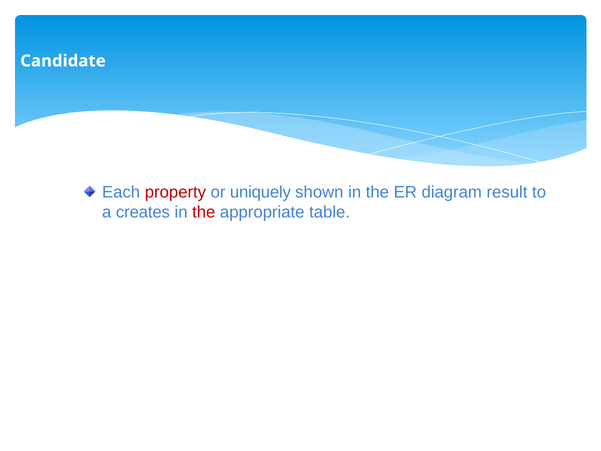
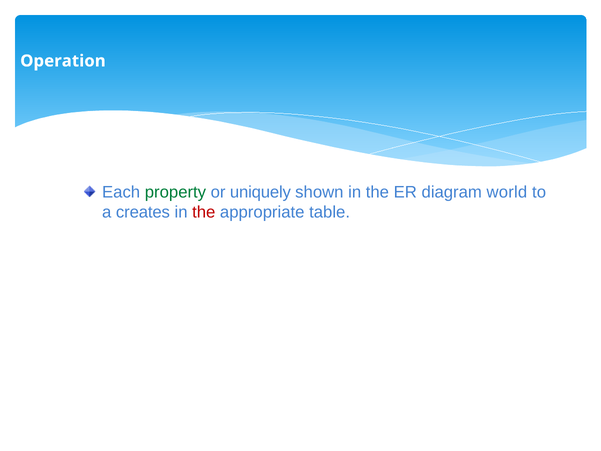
Candidate: Candidate -> Operation (63, 61)
property colour: red -> green (175, 192)
result: result -> world (507, 192)
